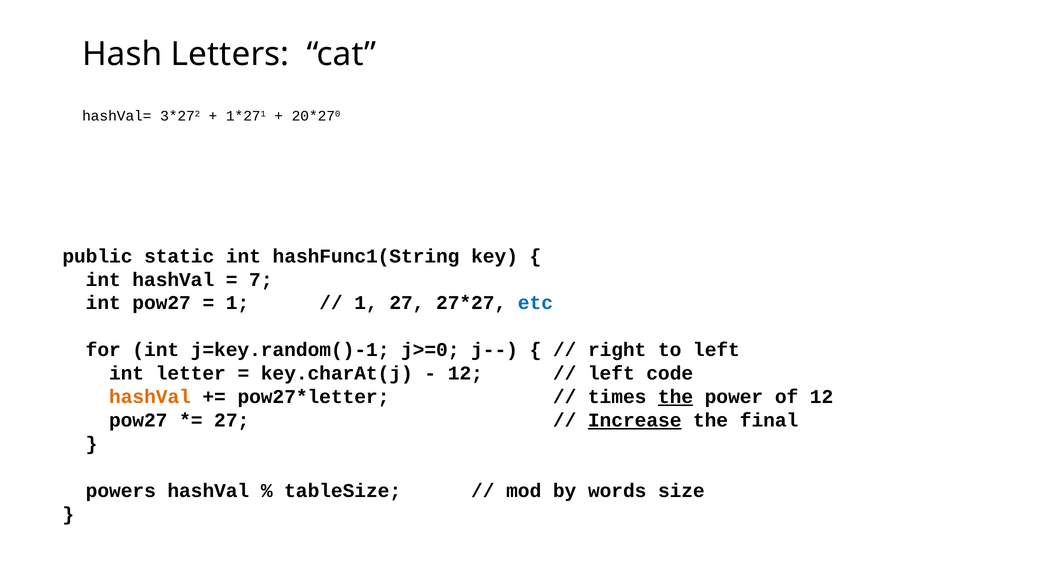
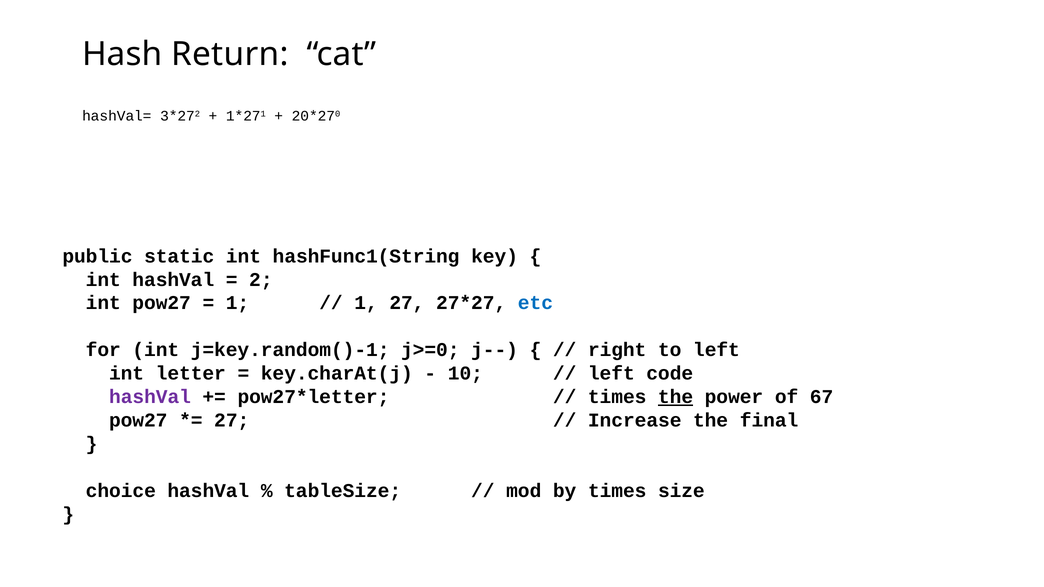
Letters: Letters -> Return (230, 54)
7: 7 -> 2 (261, 280)
12: 12 -> 10 (465, 374)
hashVal colour: orange -> purple (150, 397)
of 12: 12 -> 67 (822, 397)
Increase underline: present -> none (635, 421)
powers: powers -> choice (121, 491)
by words: words -> times (617, 491)
